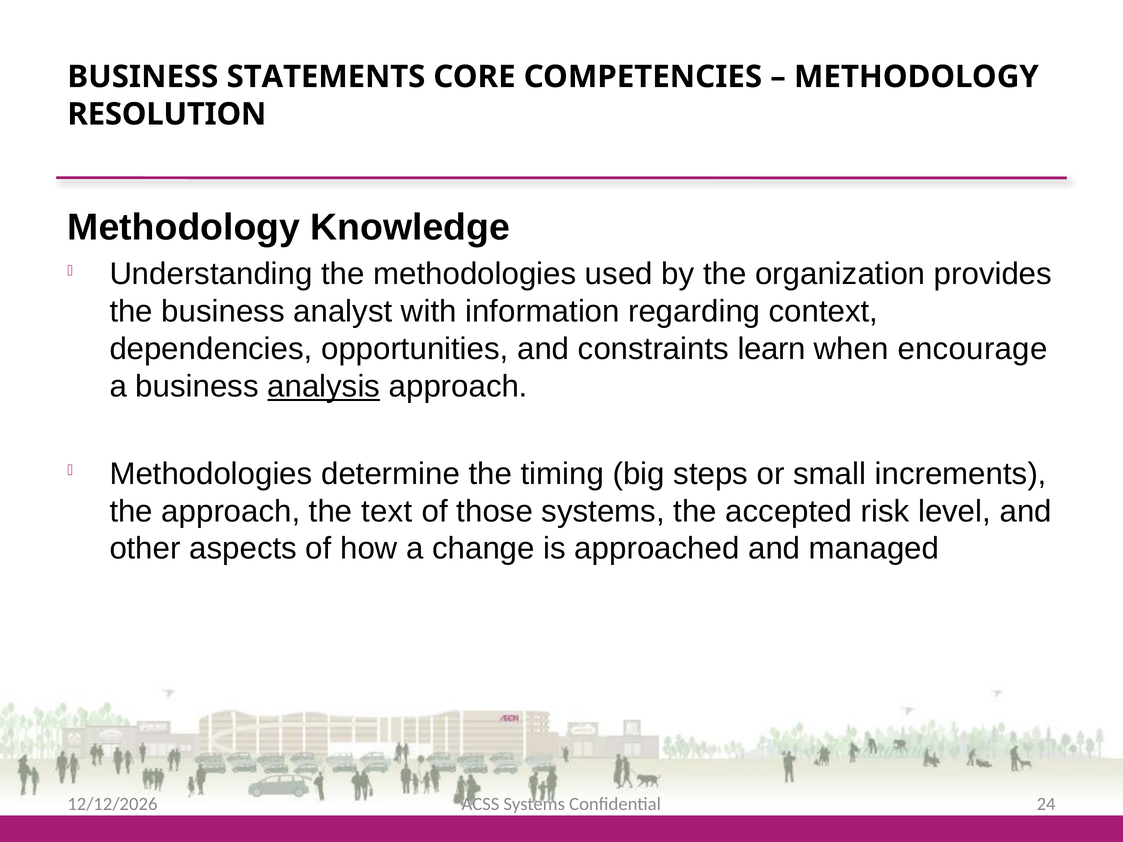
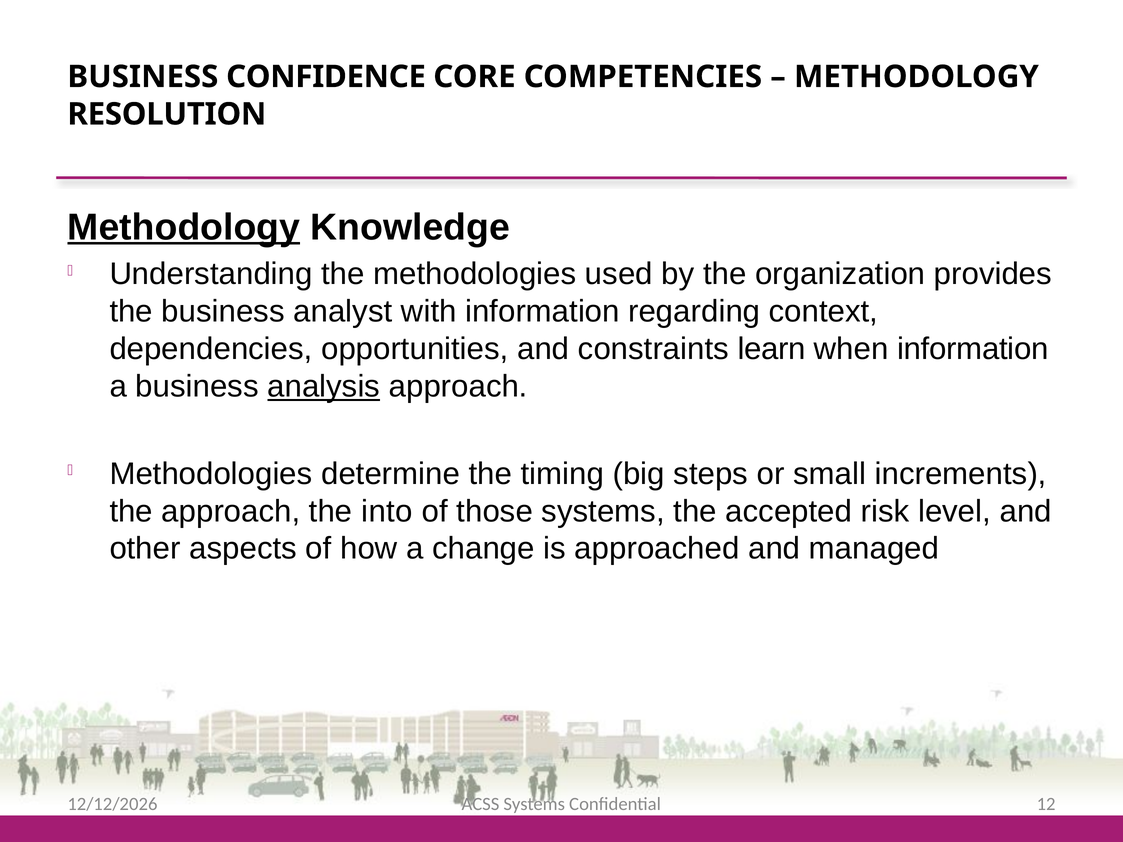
STATEMENTS: STATEMENTS -> CONFIDENCE (326, 77)
Methodology underline: none -> present (184, 227)
when encourage: encourage -> information (973, 349)
text: text -> into (387, 511)
24: 24 -> 12 (1046, 804)
